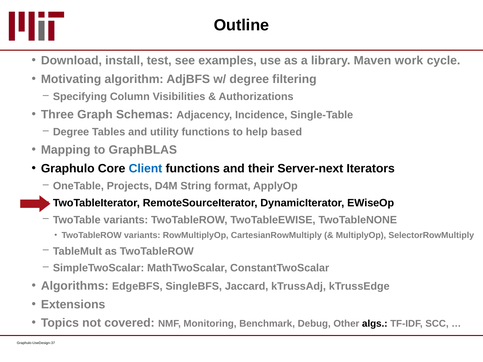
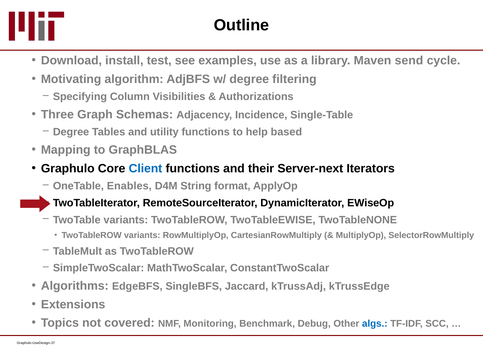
work: work -> send (409, 61)
Projects: Projects -> Enables (129, 186)
algs colour: black -> blue (375, 324)
